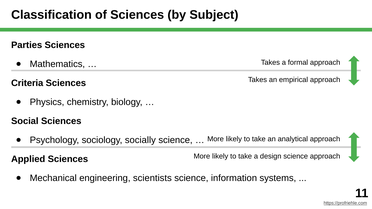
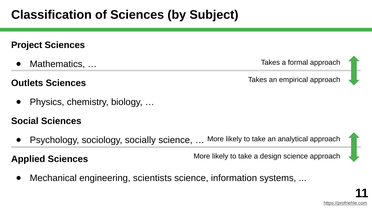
Parties: Parties -> Project (27, 45)
Criteria: Criteria -> Outlets (27, 83)
